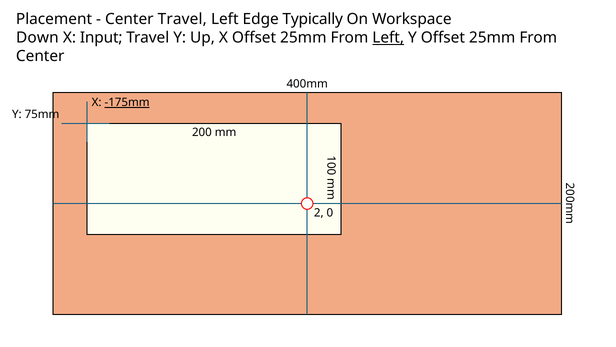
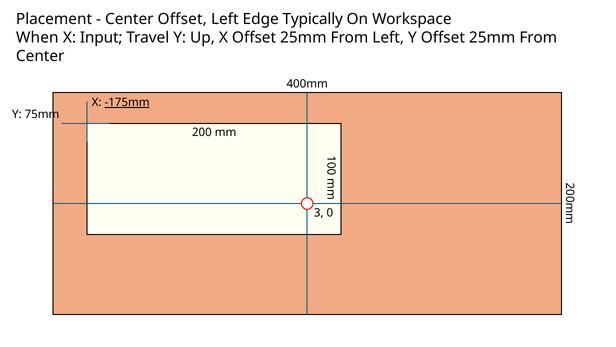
Center Travel: Travel -> Offset (182, 19)
Down: Down -> When (37, 38)
Left underline: present -> none (388, 38)
2: 2 -> 3 (319, 212)
